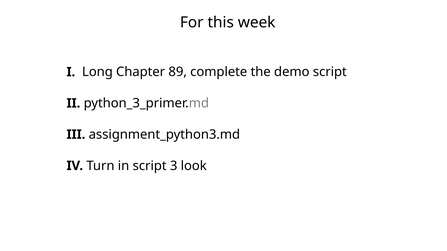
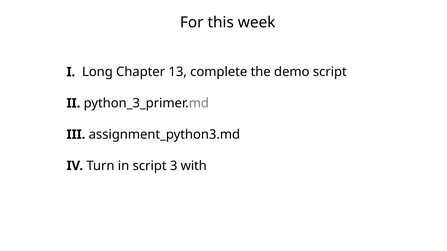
89: 89 -> 13 (178, 72)
look: look -> with (194, 166)
